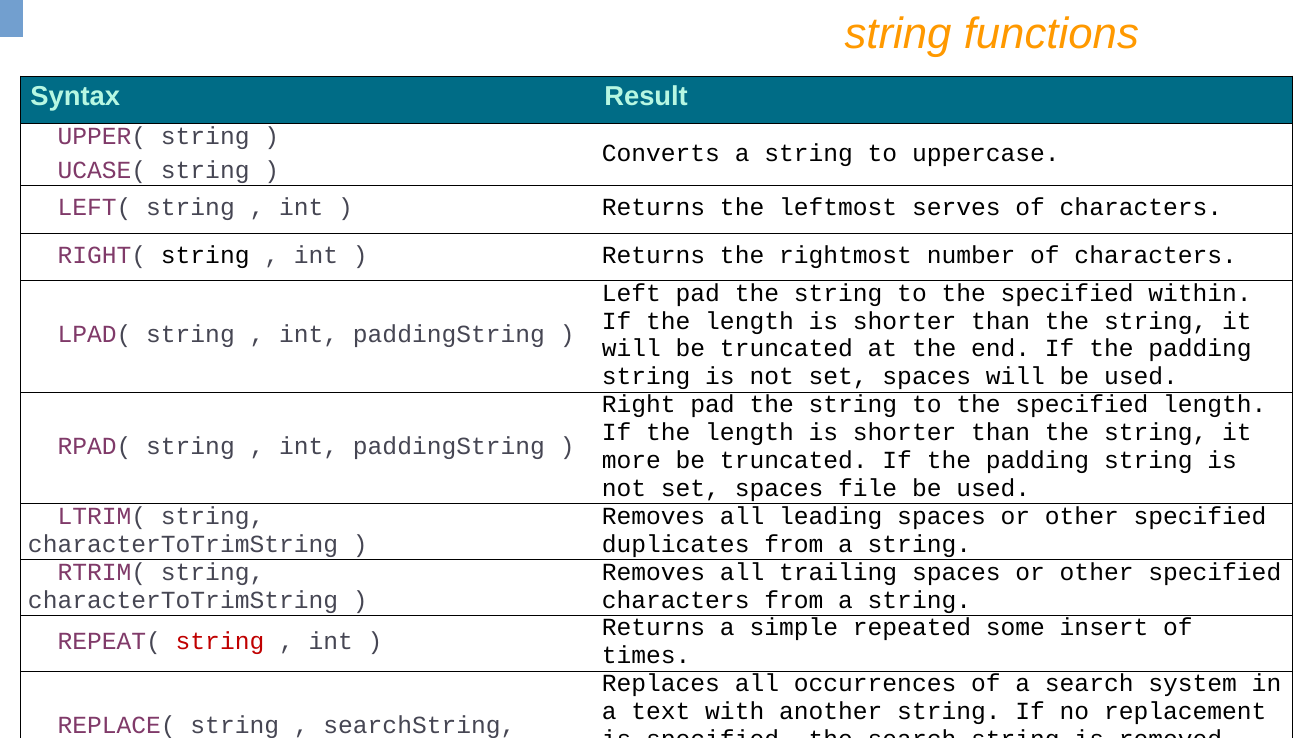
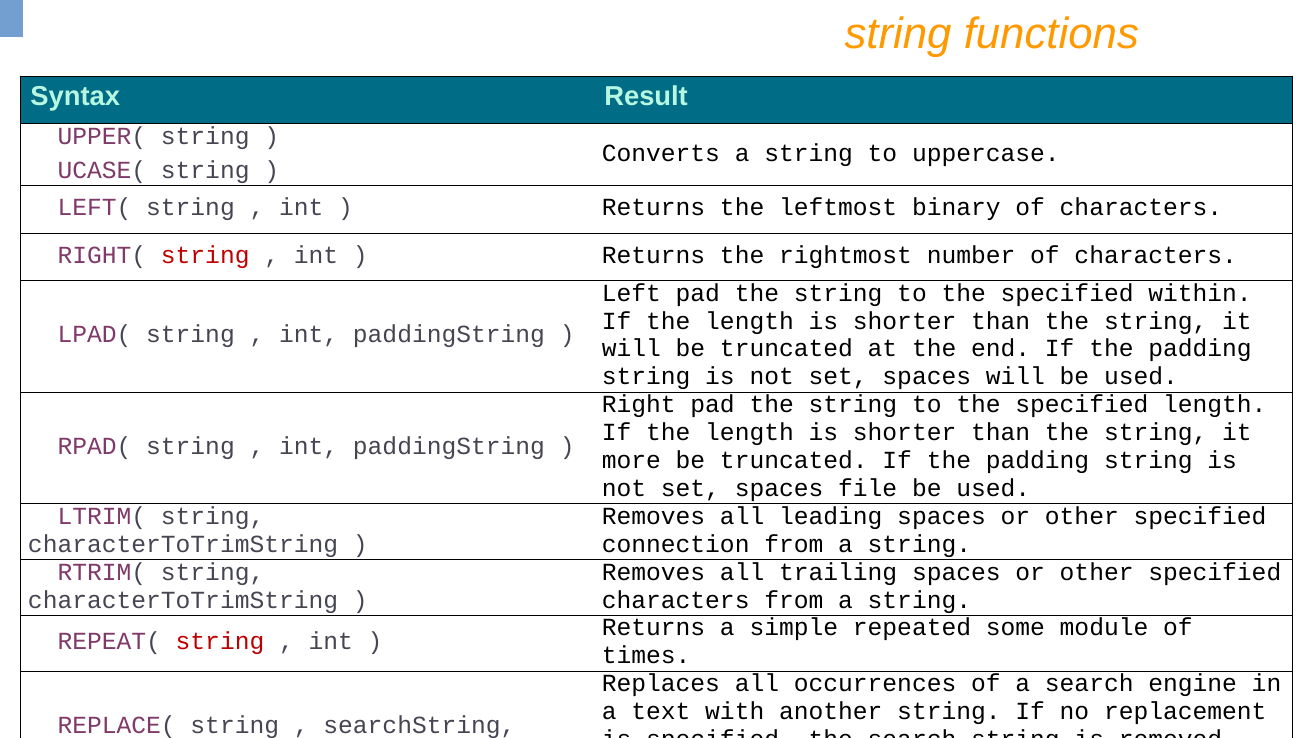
serves: serves -> binary (956, 208)
string colour: black -> red (205, 255)
duplicates: duplicates -> connection (676, 545)
insert: insert -> module (1104, 628)
system: system -> engine (1193, 684)
